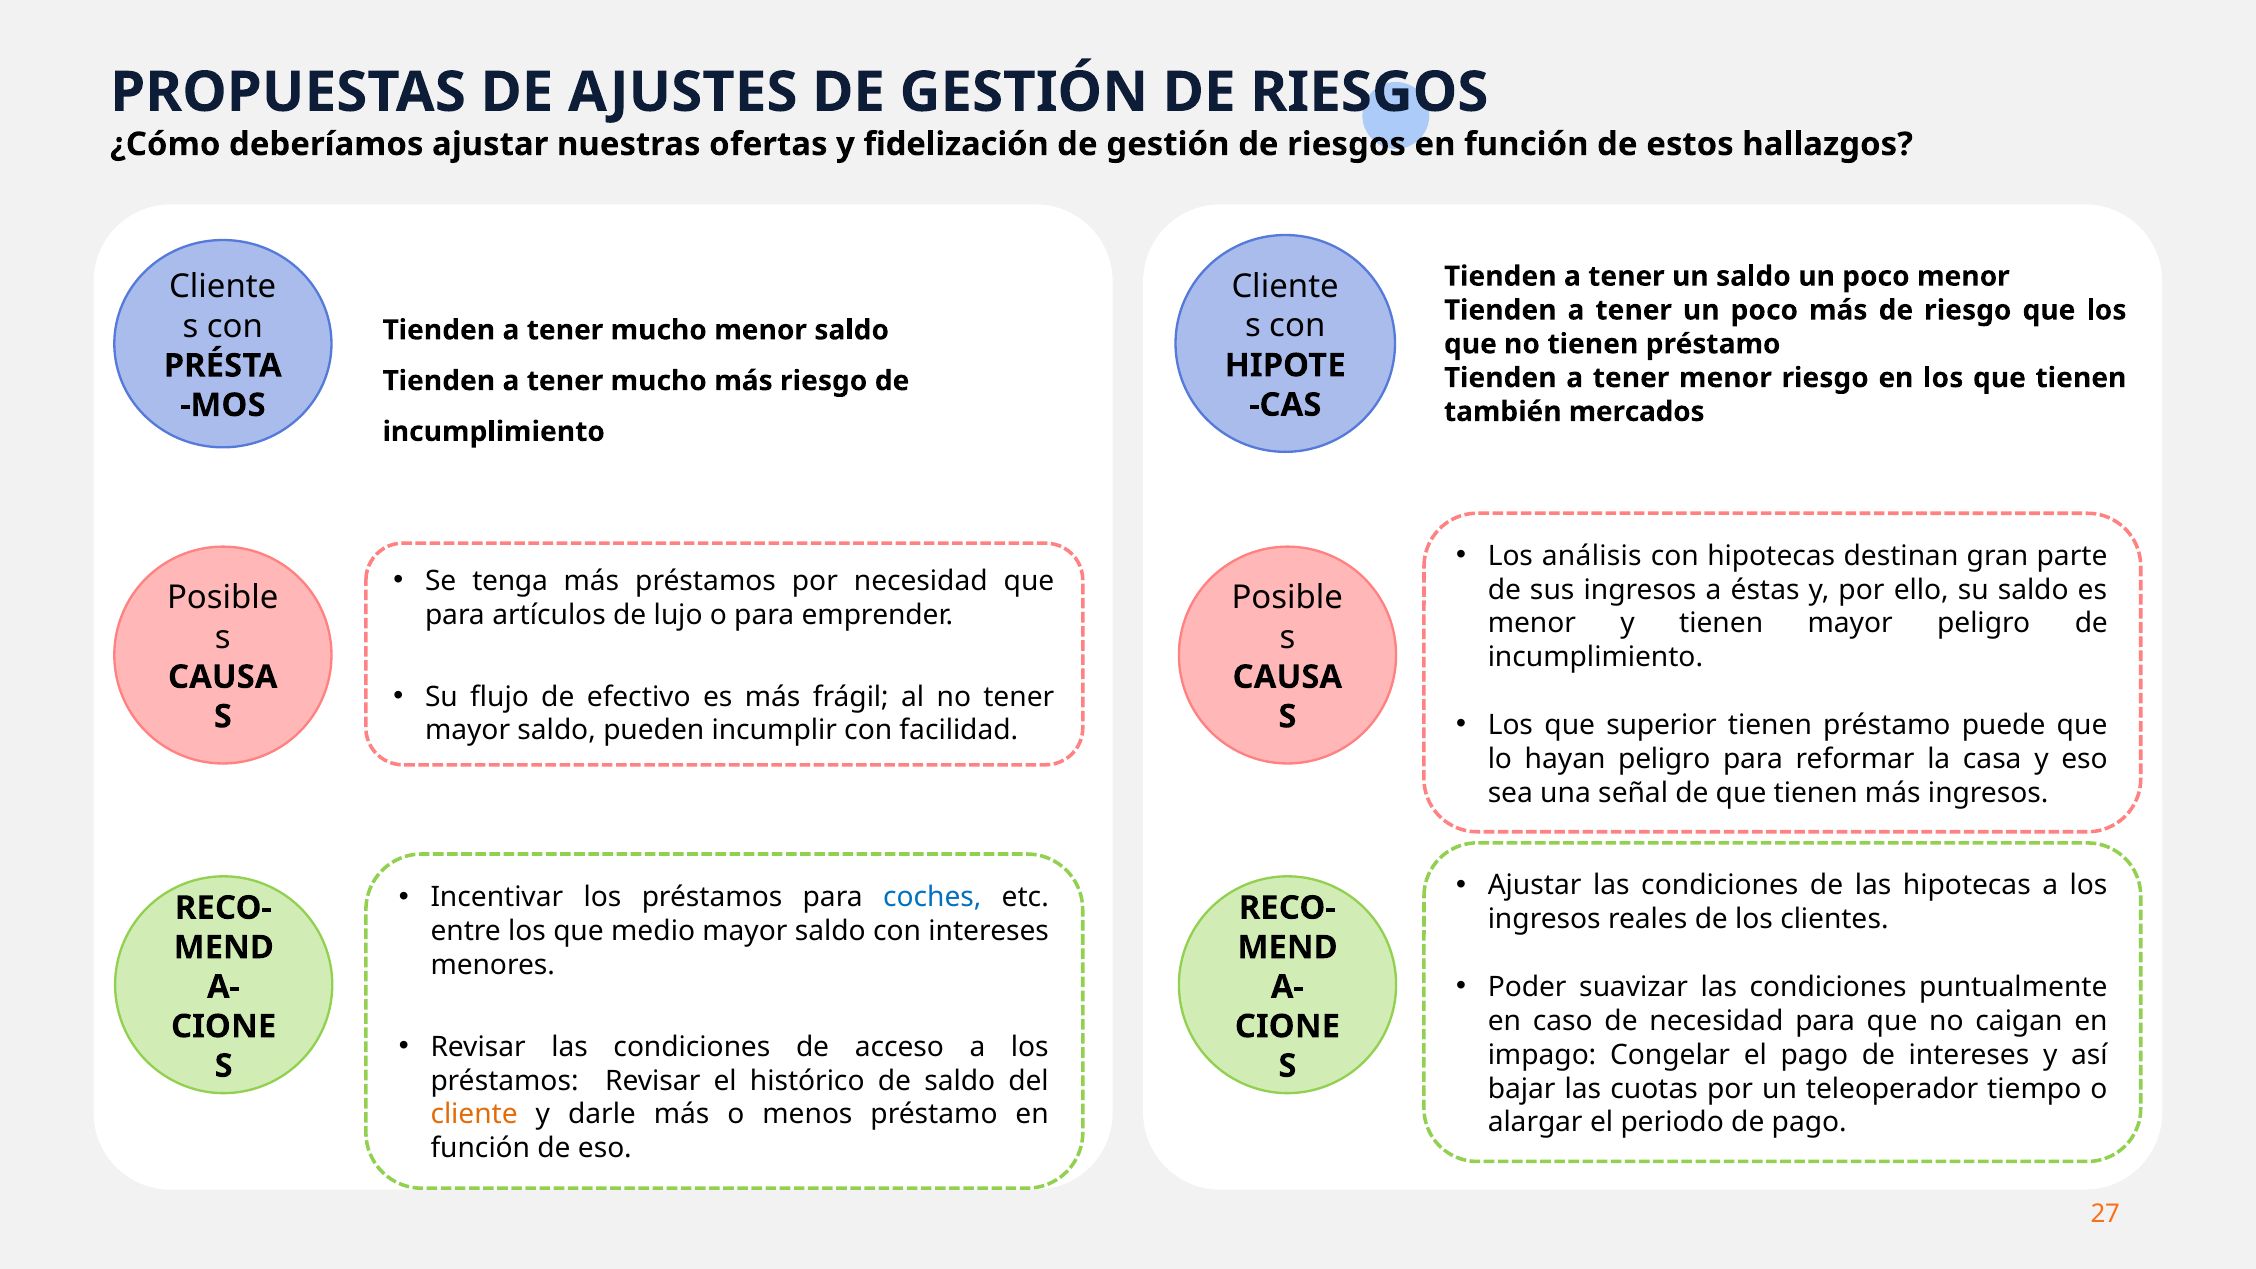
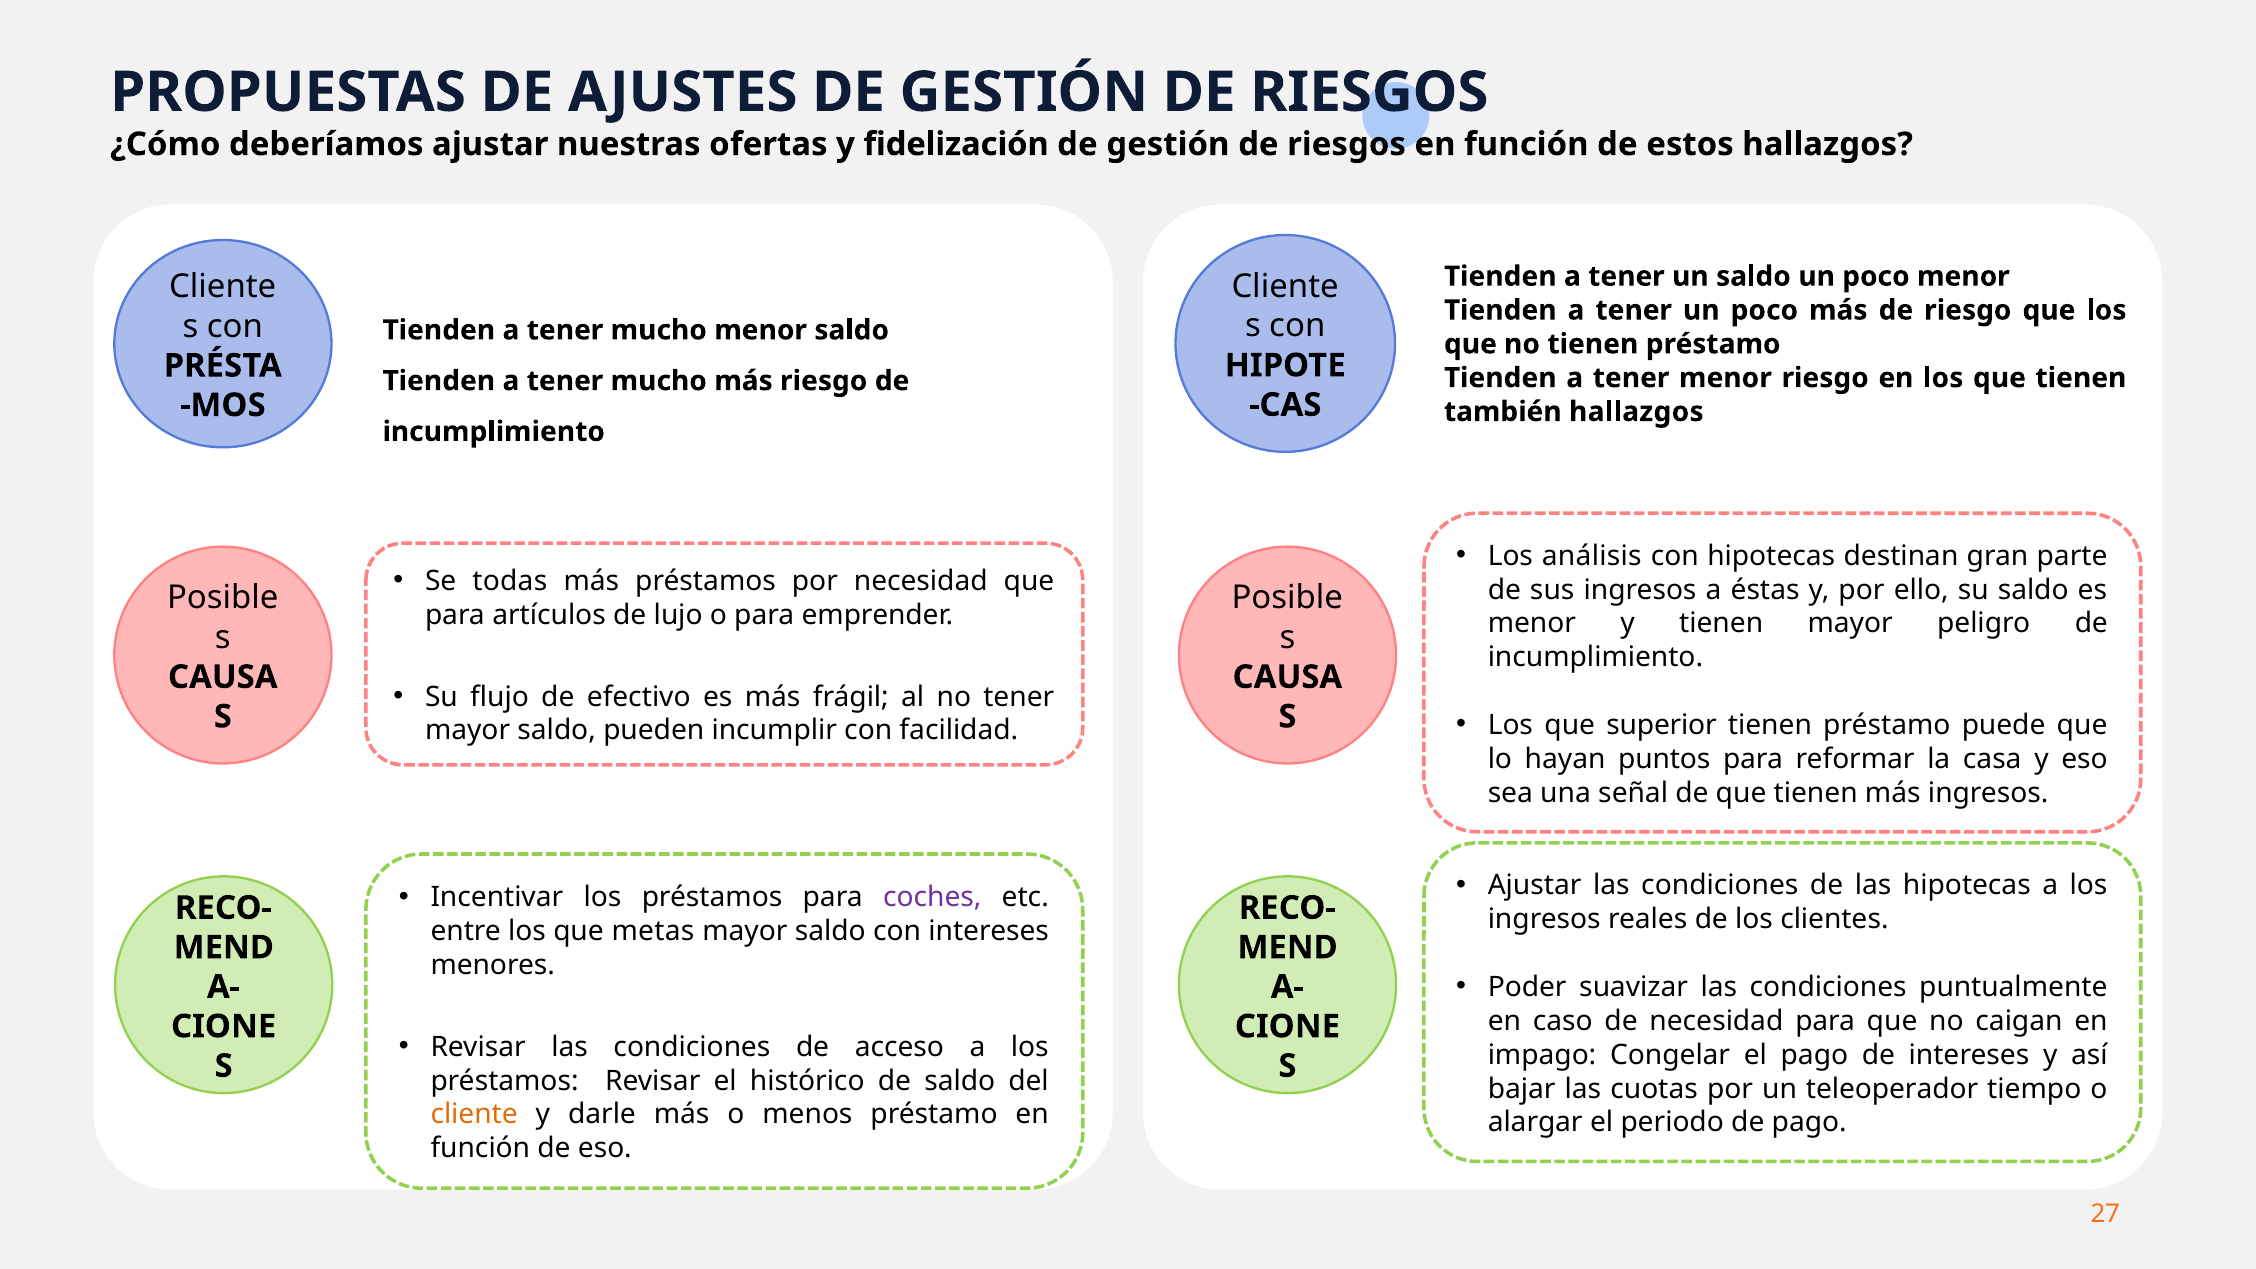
también mercados: mercados -> hallazgos (1636, 412)
tenga: tenga -> todas (510, 581)
hayan peligro: peligro -> puntos (1664, 759)
coches colour: blue -> purple (932, 897)
medio: medio -> metas (653, 931)
